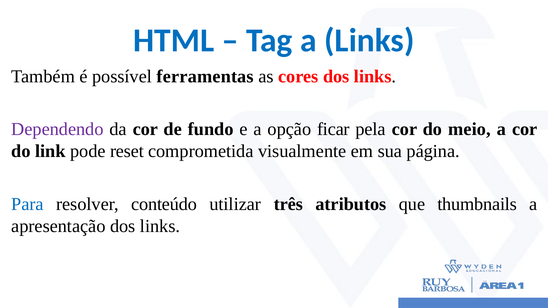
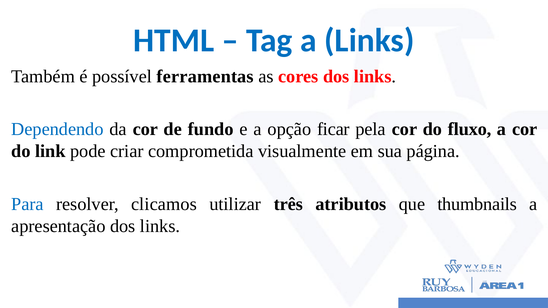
Dependendo colour: purple -> blue (57, 129)
meio: meio -> fluxo (470, 129)
reset: reset -> criar (127, 151)
conteúdo: conteúdo -> clicamos (164, 204)
